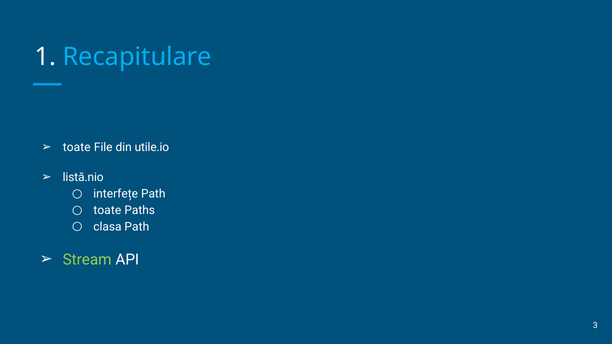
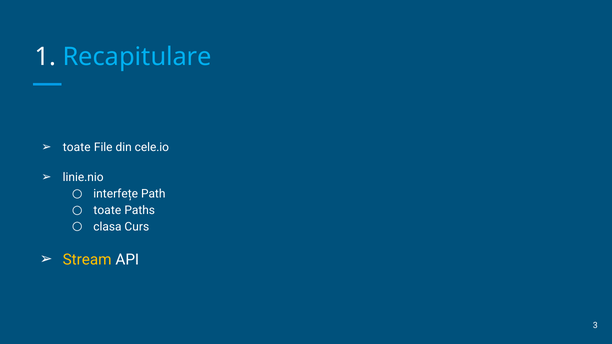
utile.io: utile.io -> cele.io (152, 148)
listă.nio: listă.nio -> linie.nio (83, 178)
clasa Path: Path -> Curs (137, 227)
Stream colour: light green -> yellow (87, 260)
